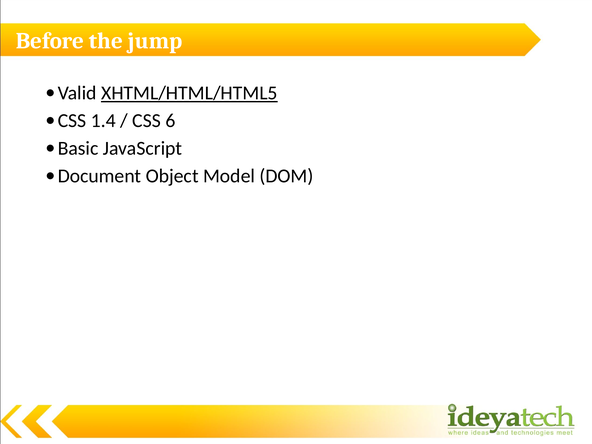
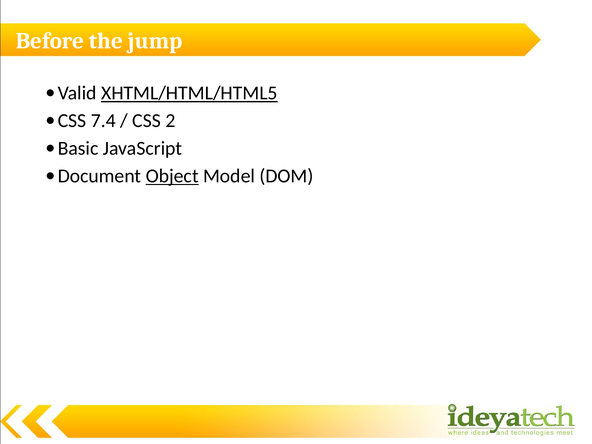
1.4: 1.4 -> 7.4 (103, 121)
6: 6 -> 2 (170, 121)
Object underline: none -> present (172, 176)
